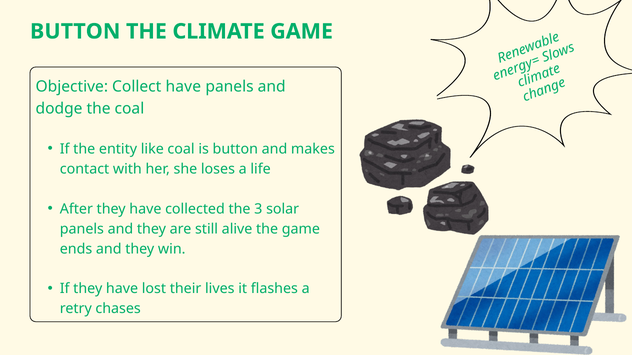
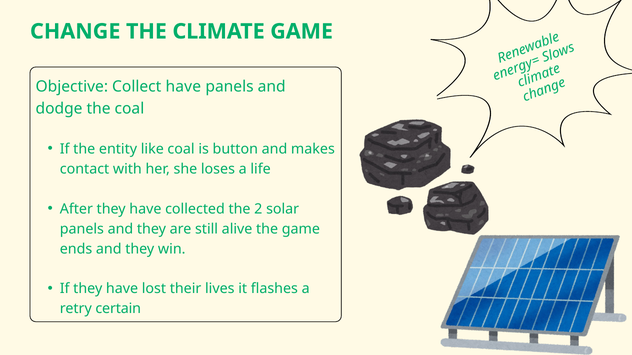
BUTTON: BUTTON -> CHANGE (75, 31)
3: 3 -> 2 (258, 209)
chases: chases -> certain (118, 309)
